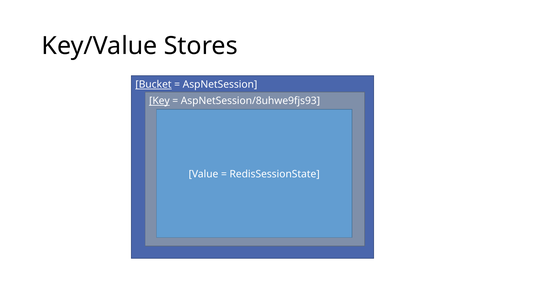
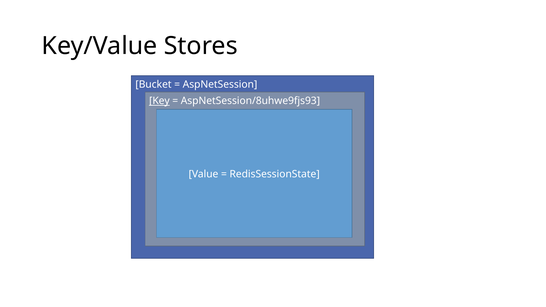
Bucket underline: present -> none (153, 85)
